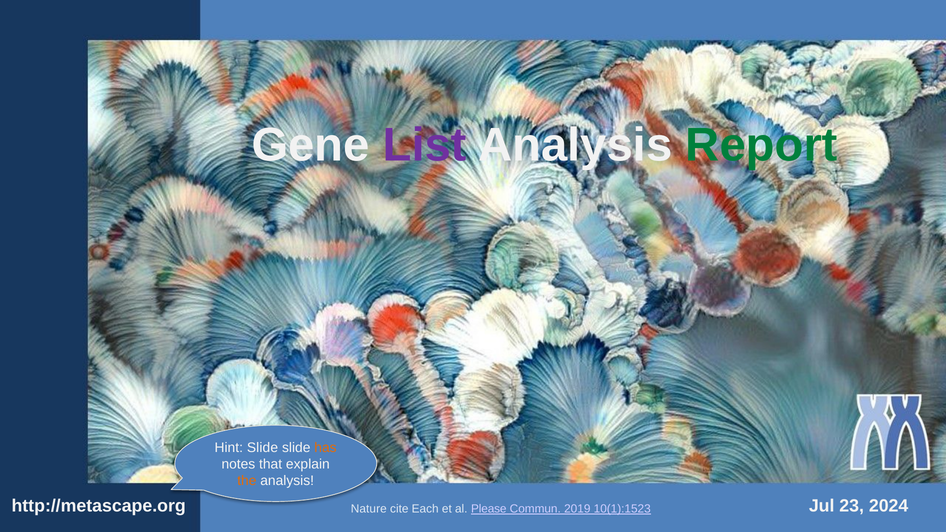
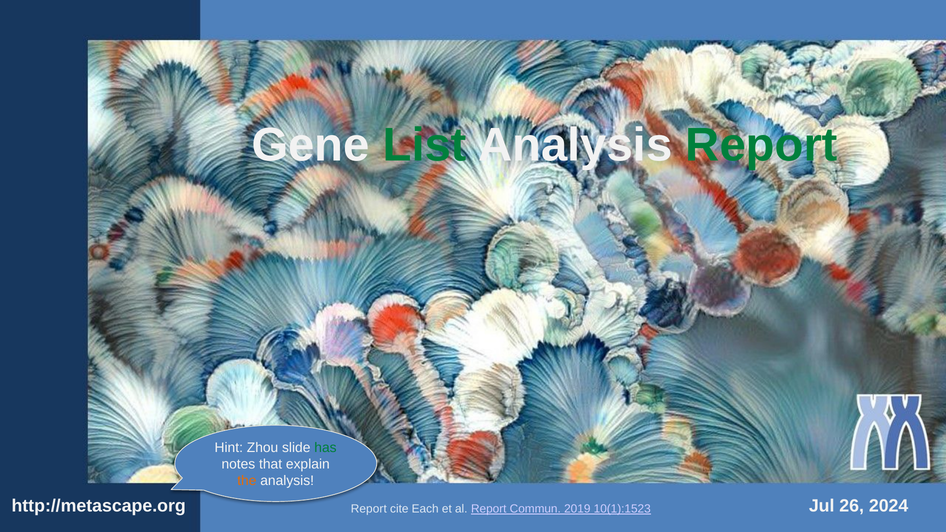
List colour: purple -> green (425, 145)
Hint Slide: Slide -> Zhou (263, 448)
has colour: orange -> green (325, 448)
23: 23 -> 26 (852, 506)
Nature: Nature -> Report (369, 509)
al Please: Please -> Report (489, 509)
